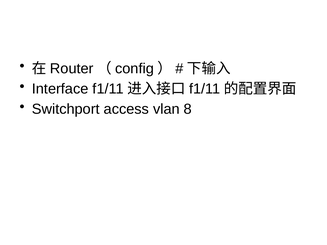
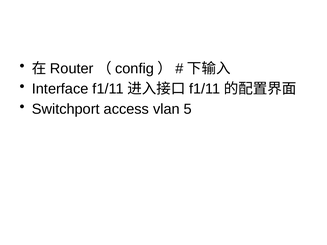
8: 8 -> 5 (188, 109)
